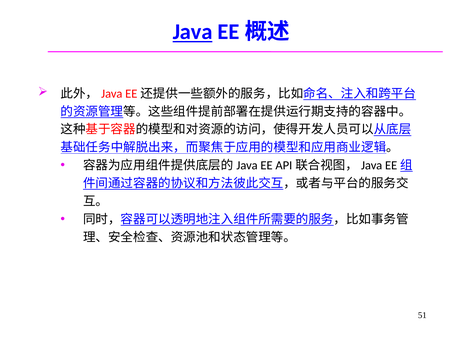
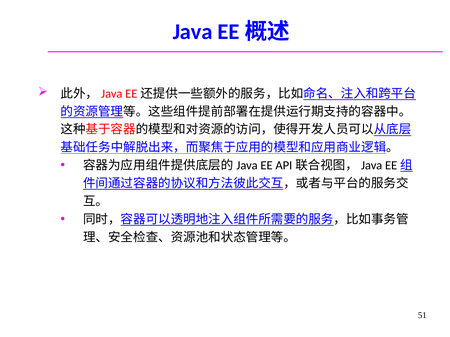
Java underline: present -> none (193, 32)
